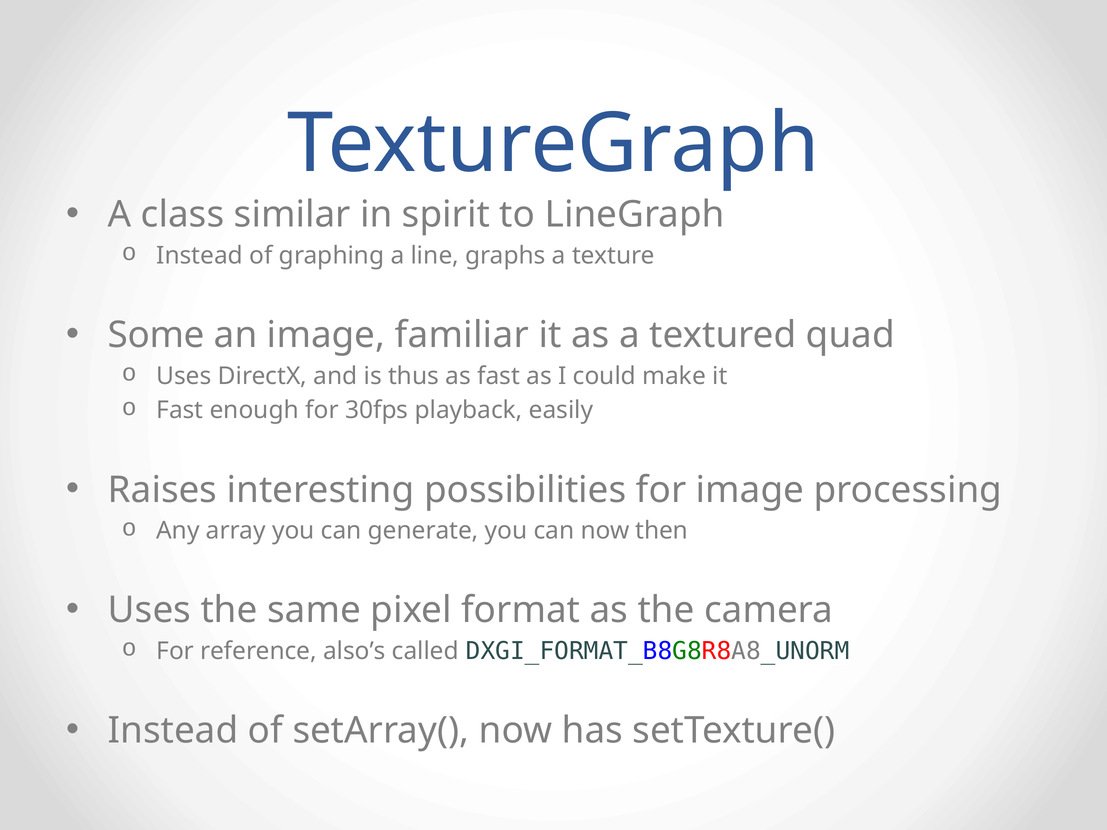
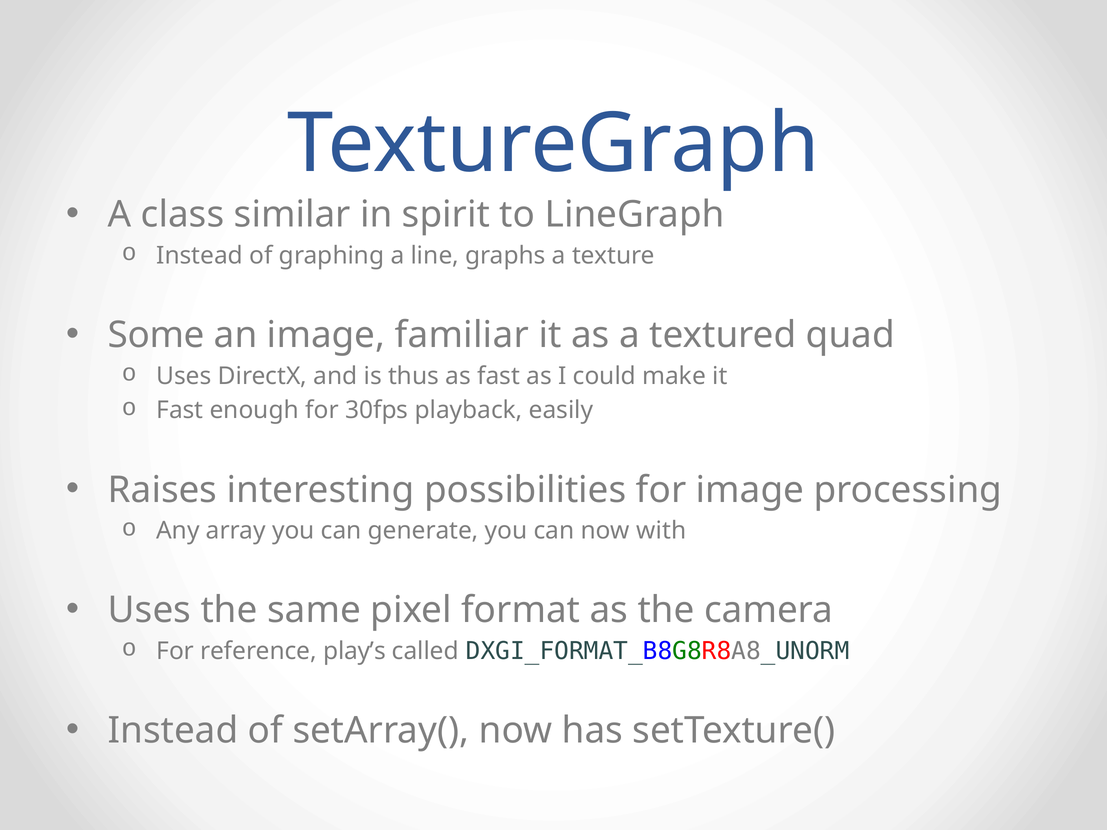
then: then -> with (661, 531)
also’s: also’s -> play’s (354, 651)
